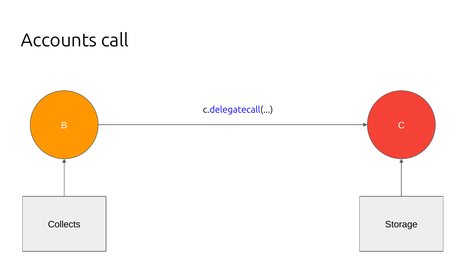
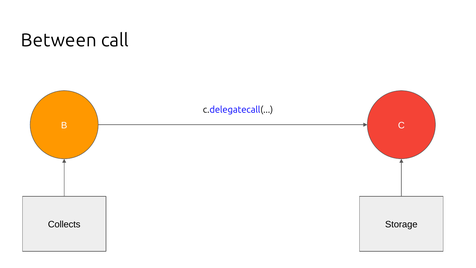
Accounts: Accounts -> Between (59, 40)
